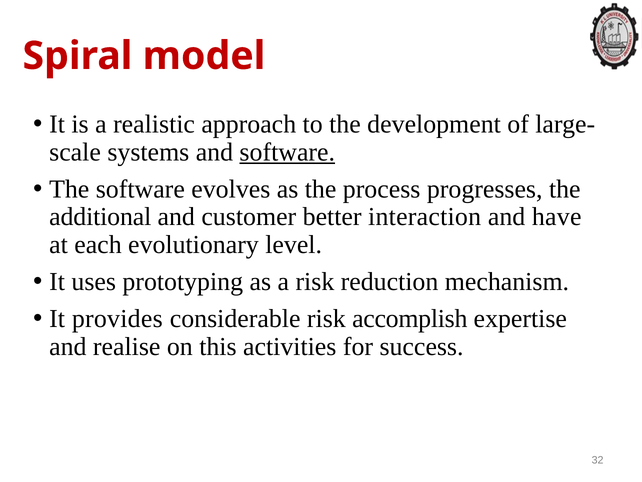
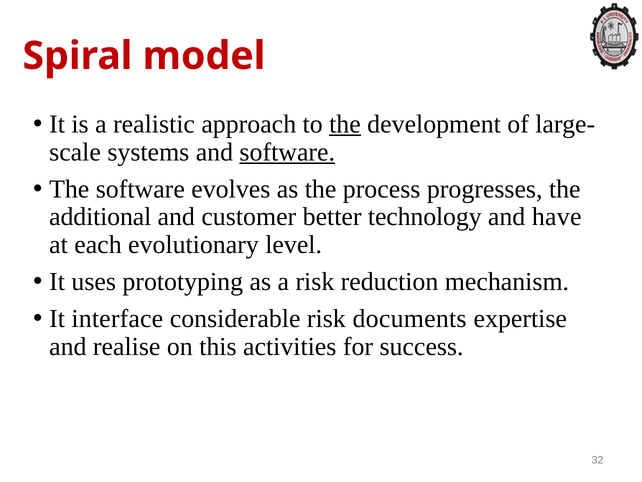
the underline: none -> present (345, 124)
interaction: interaction -> technology (425, 217)
provides: provides -> interface (117, 318)
accomplish: accomplish -> documents (410, 318)
